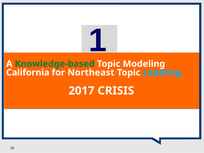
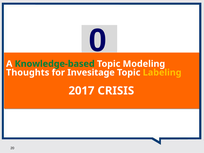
1 1: 1 -> 0 (98, 40)
California: California -> Thoughts (28, 73)
Northeast: Northeast -> Invesitage (91, 73)
Labeling colour: light blue -> yellow (162, 73)
